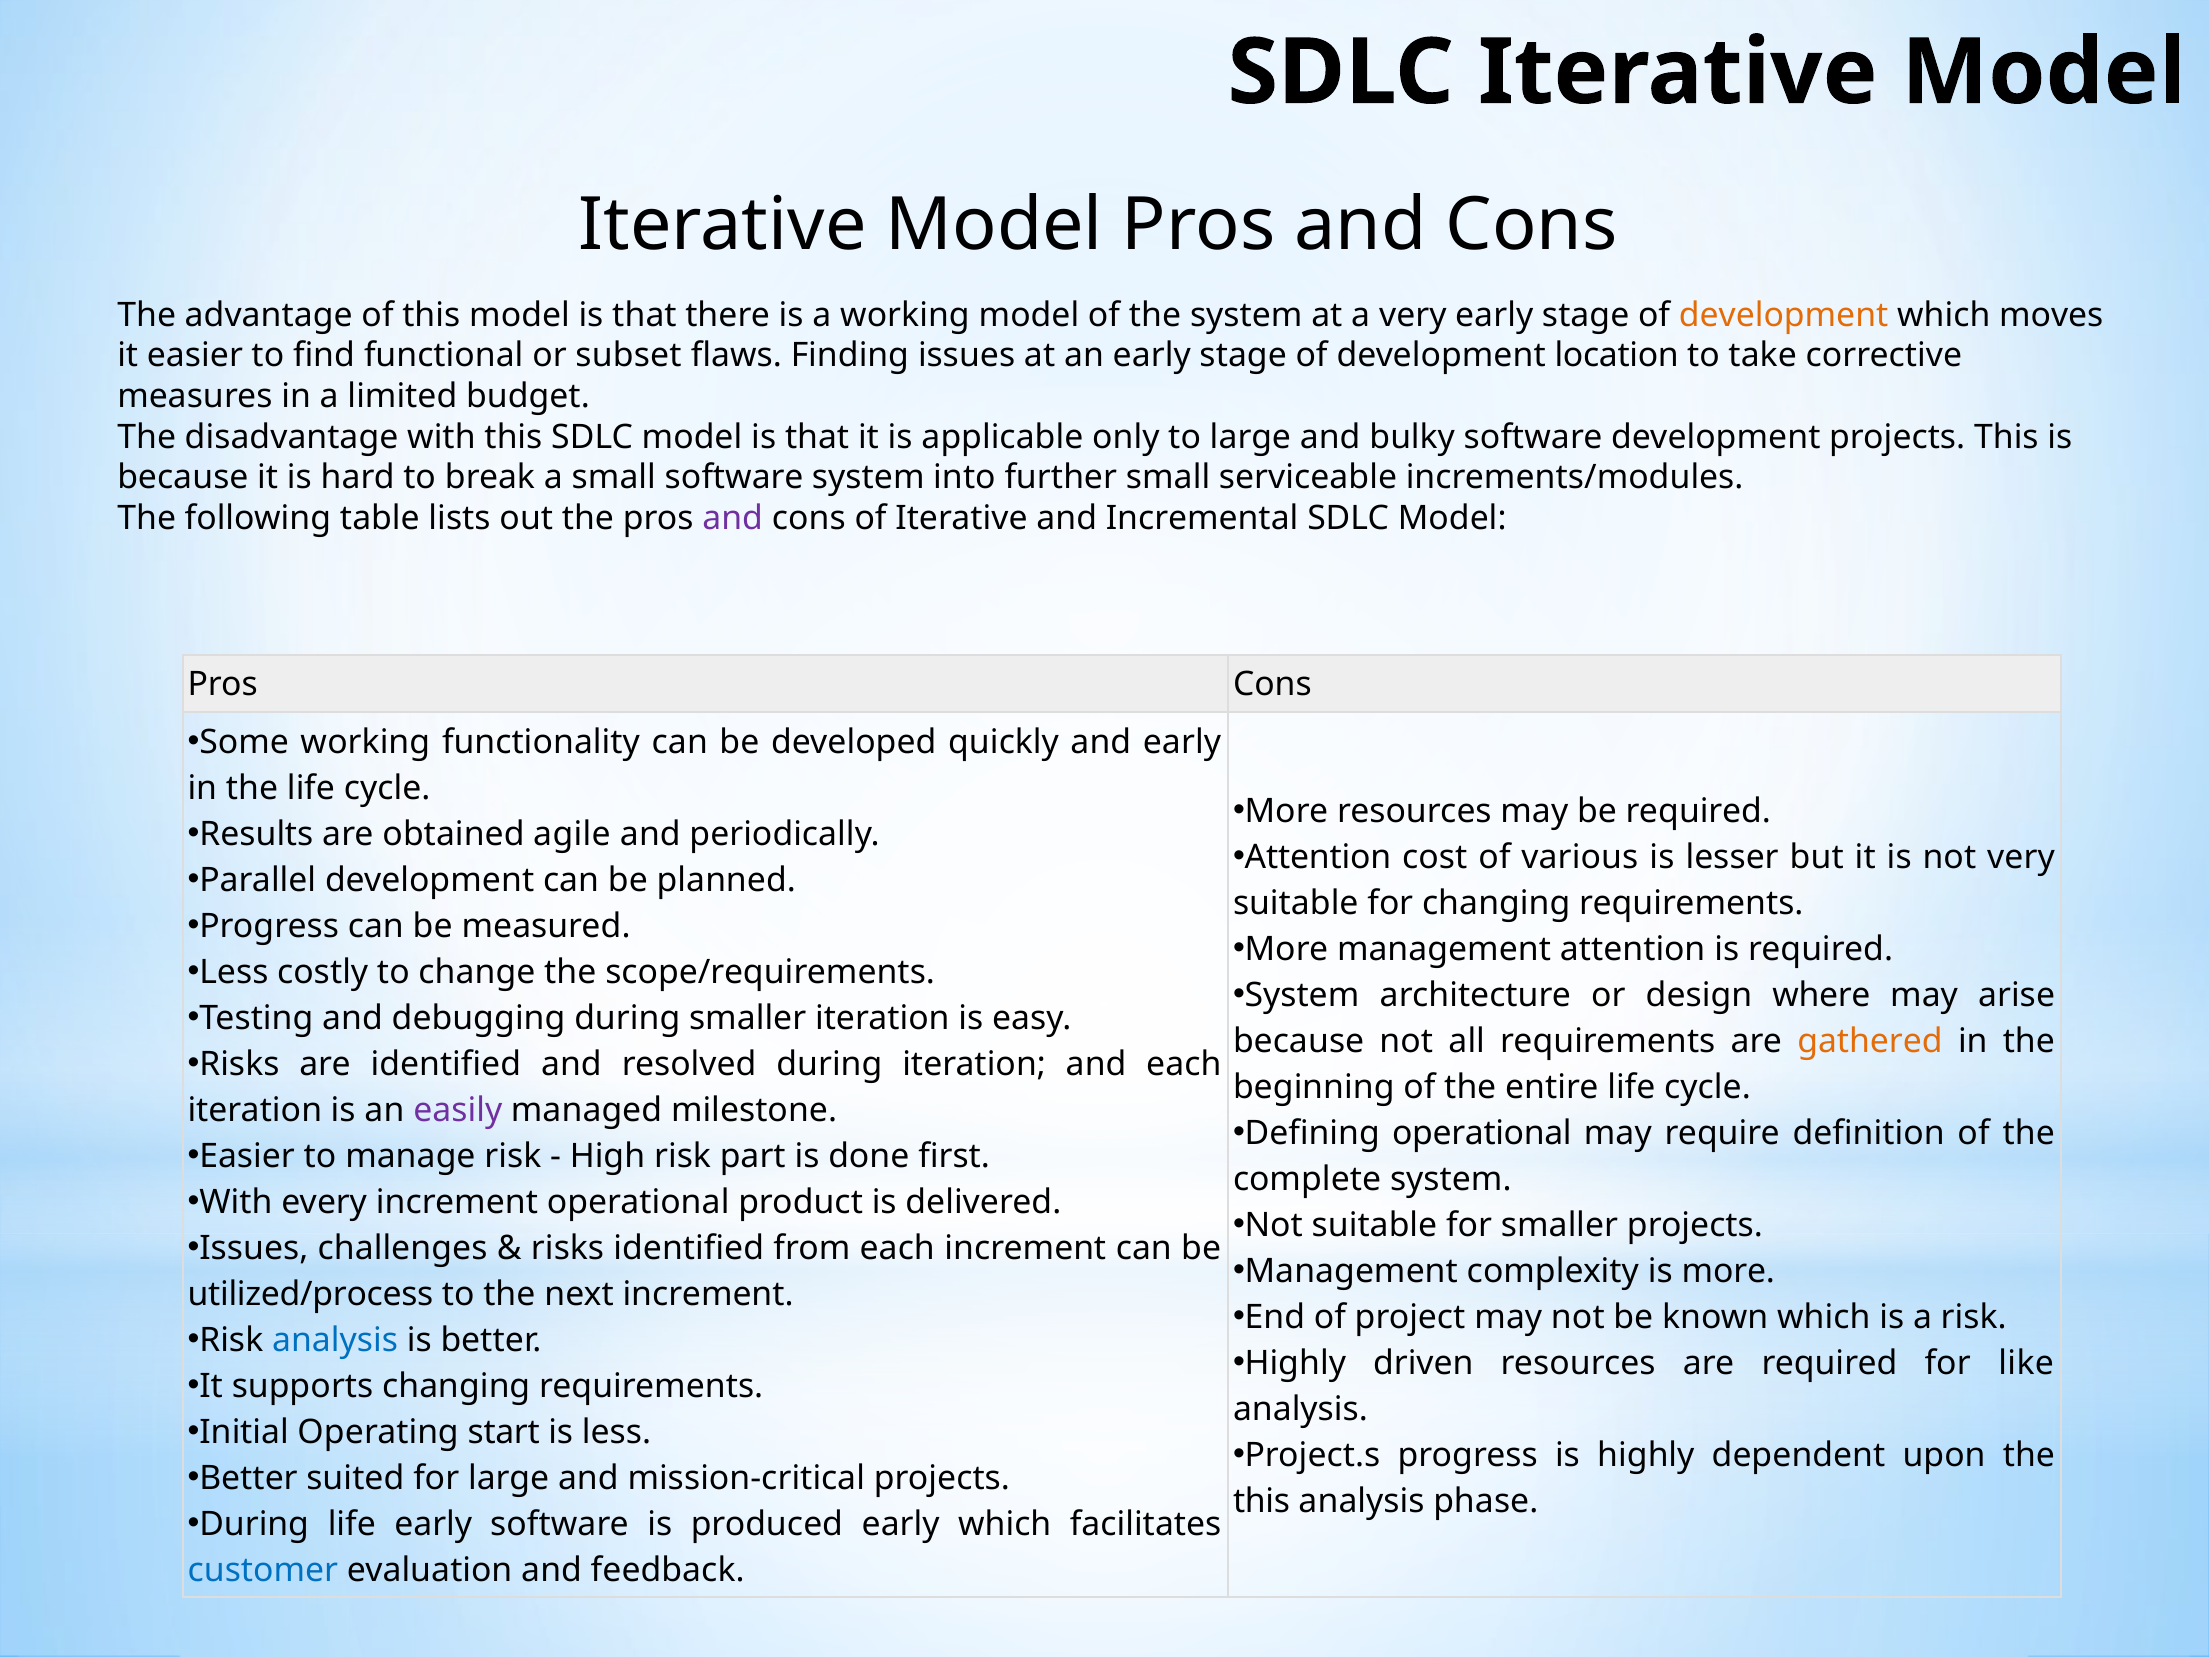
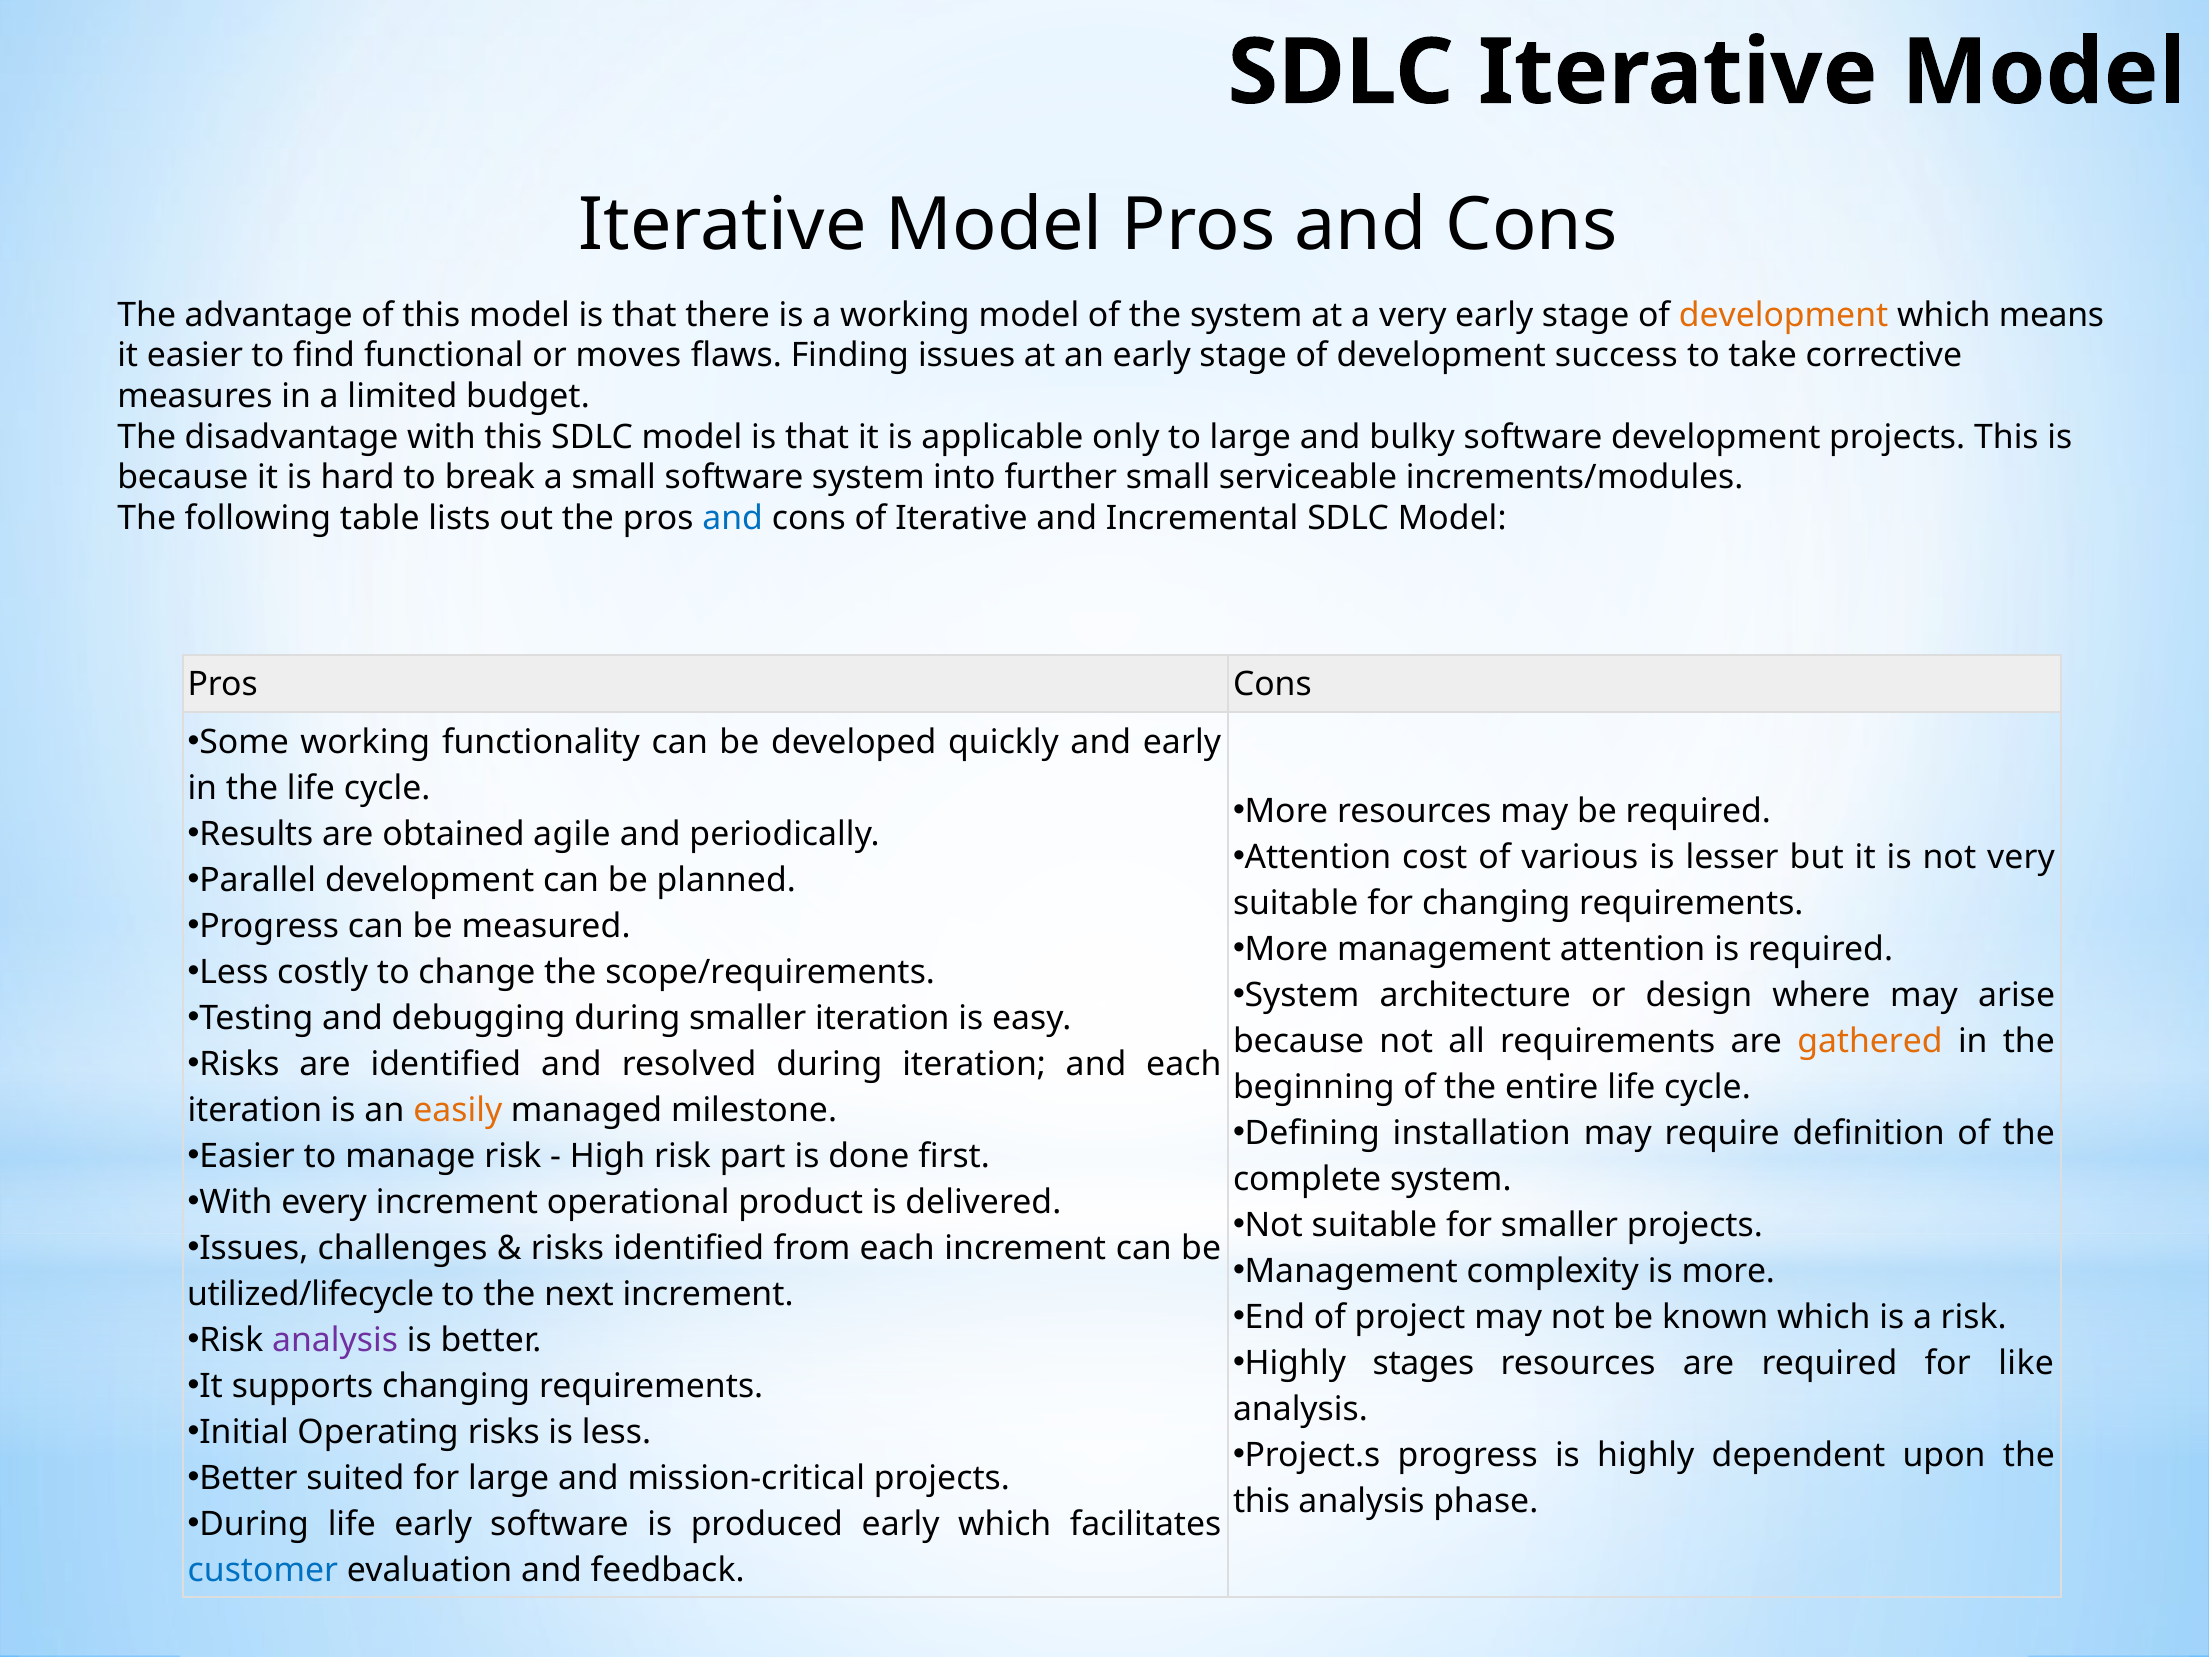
moves: moves -> means (2051, 315)
subset: subset -> moves (628, 356)
location: location -> success (1616, 356)
and colour: purple -> blue (733, 518)
easily colour: purple -> orange (458, 1110)
Defining operational: operational -> installation (1482, 1133)
utilized/process: utilized/process -> utilized/lifecycle (311, 1294)
analysis colour: blue -> purple (335, 1340)
driven: driven -> stages (1423, 1363)
Operating start: start -> risks (504, 1432)
